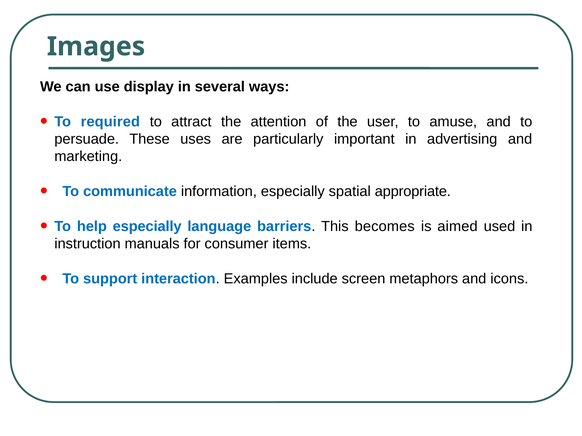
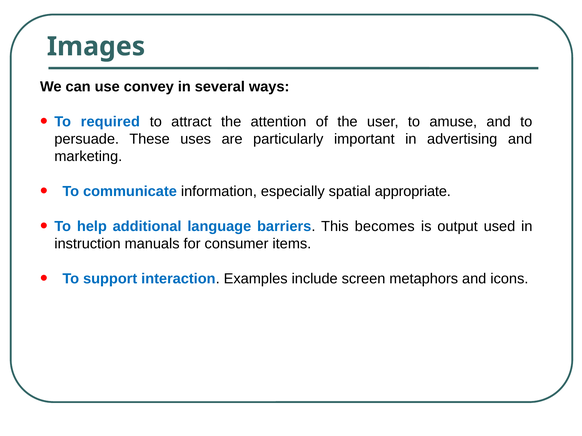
display: display -> convey (149, 87)
help especially: especially -> additional (147, 227)
aimed: aimed -> output (458, 227)
